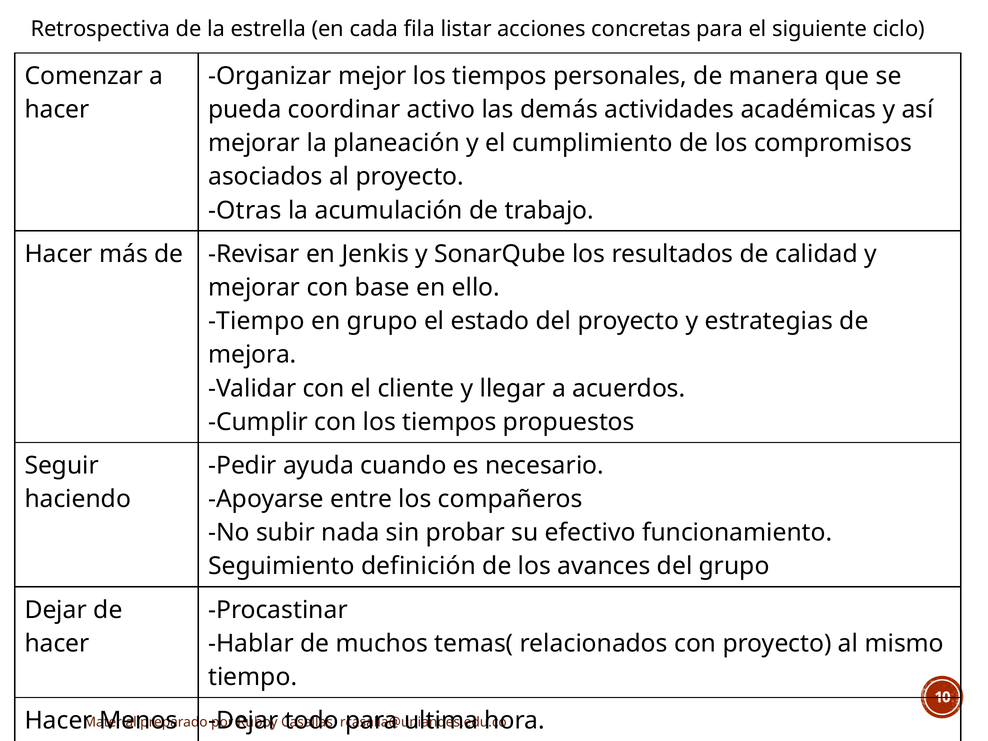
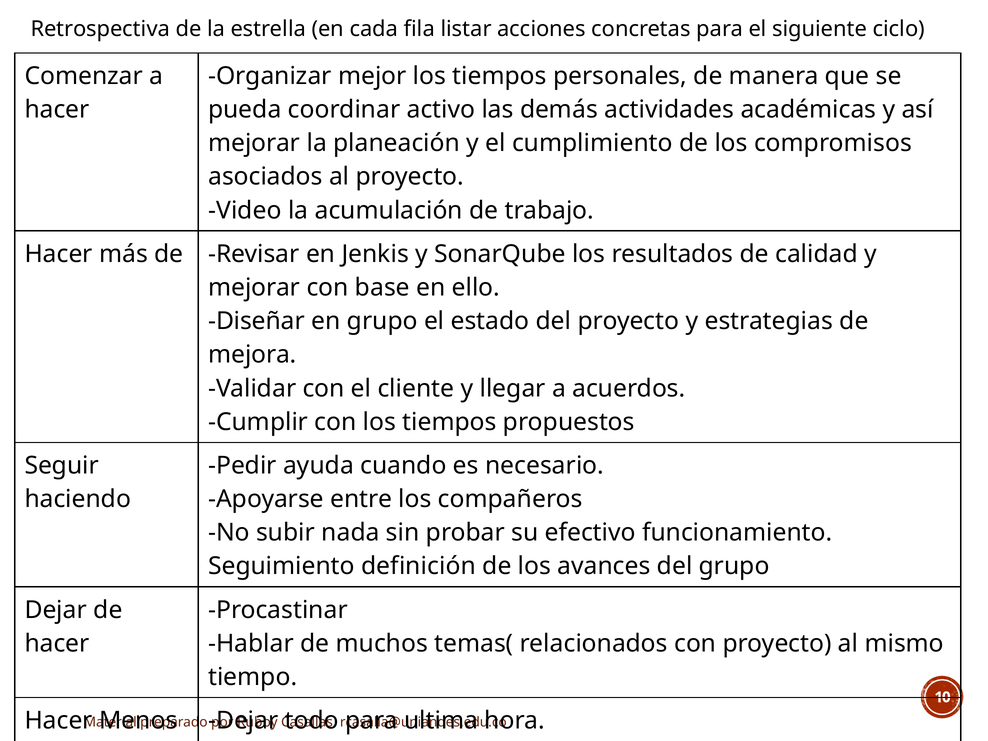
Otras: Otras -> Video (245, 210)
Tiempo: Tiempo -> Diseñar (257, 321)
